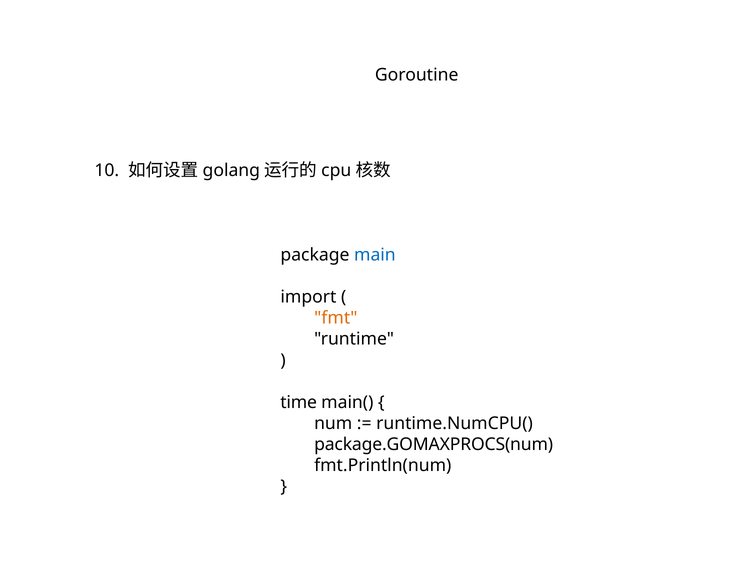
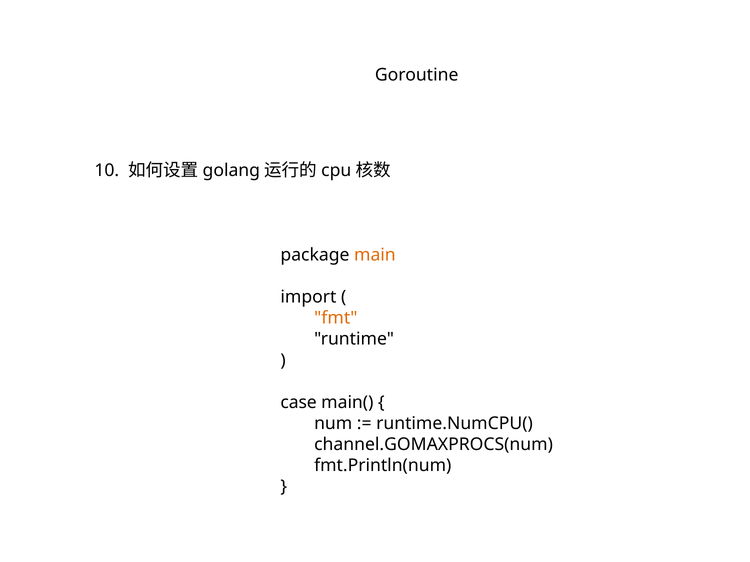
main colour: blue -> orange (375, 255)
time: time -> case (299, 403)
package.GOMAXPROCS(num: package.GOMAXPROCS(num -> channel.GOMAXPROCS(num (434, 445)
